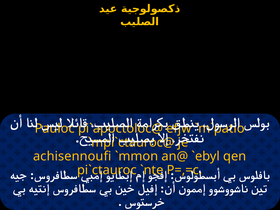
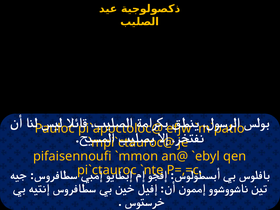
achisennoufi: achisennoufi -> pifaisennoufi (72, 156)
